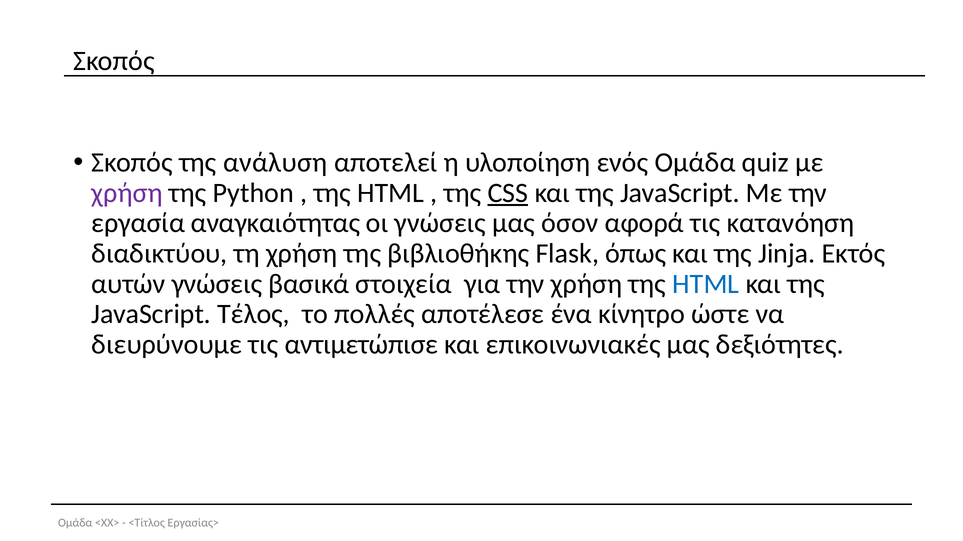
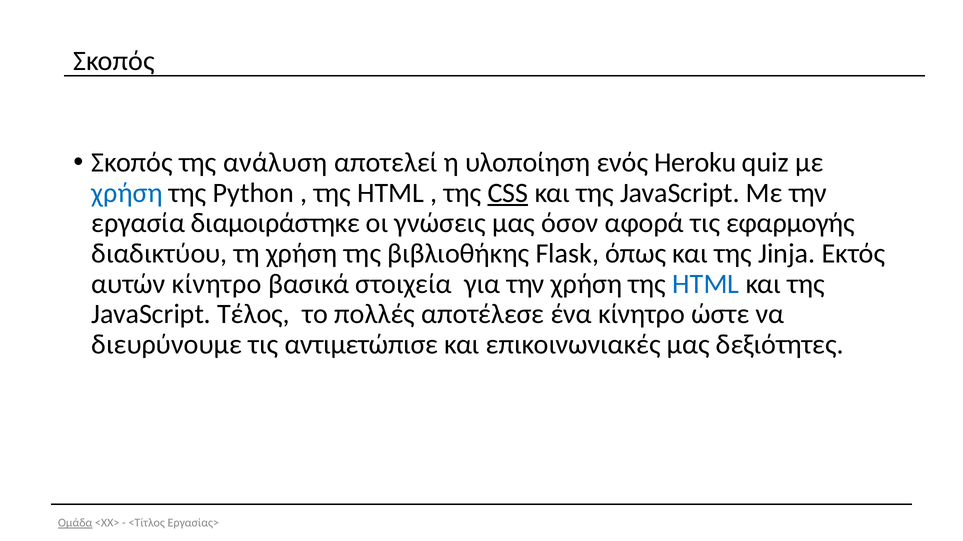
ενός Ομάδα: Ομάδα -> Heroku (695, 163)
χρήση colour: purple -> blue (127, 193)
αναγκαιότητας: αναγκαιότητας -> διαμοιράστηκε (275, 223)
κατανόηση: κατανόηση -> εφαρμογής (791, 223)
αυτών γνώσεις: γνώσεις -> κίνητρο (217, 284)
Ομάδα underline: none -> present (75, 523)
